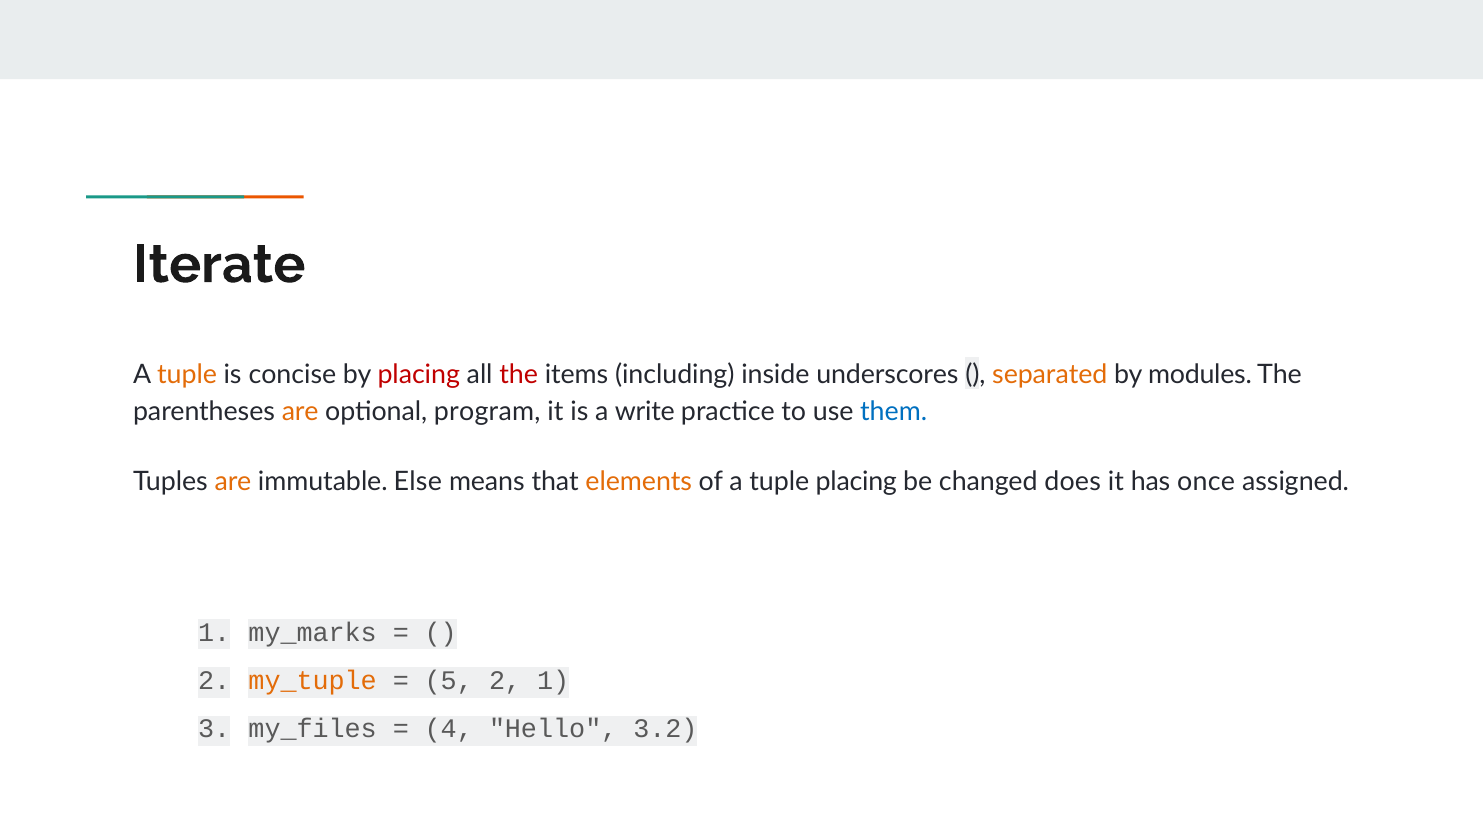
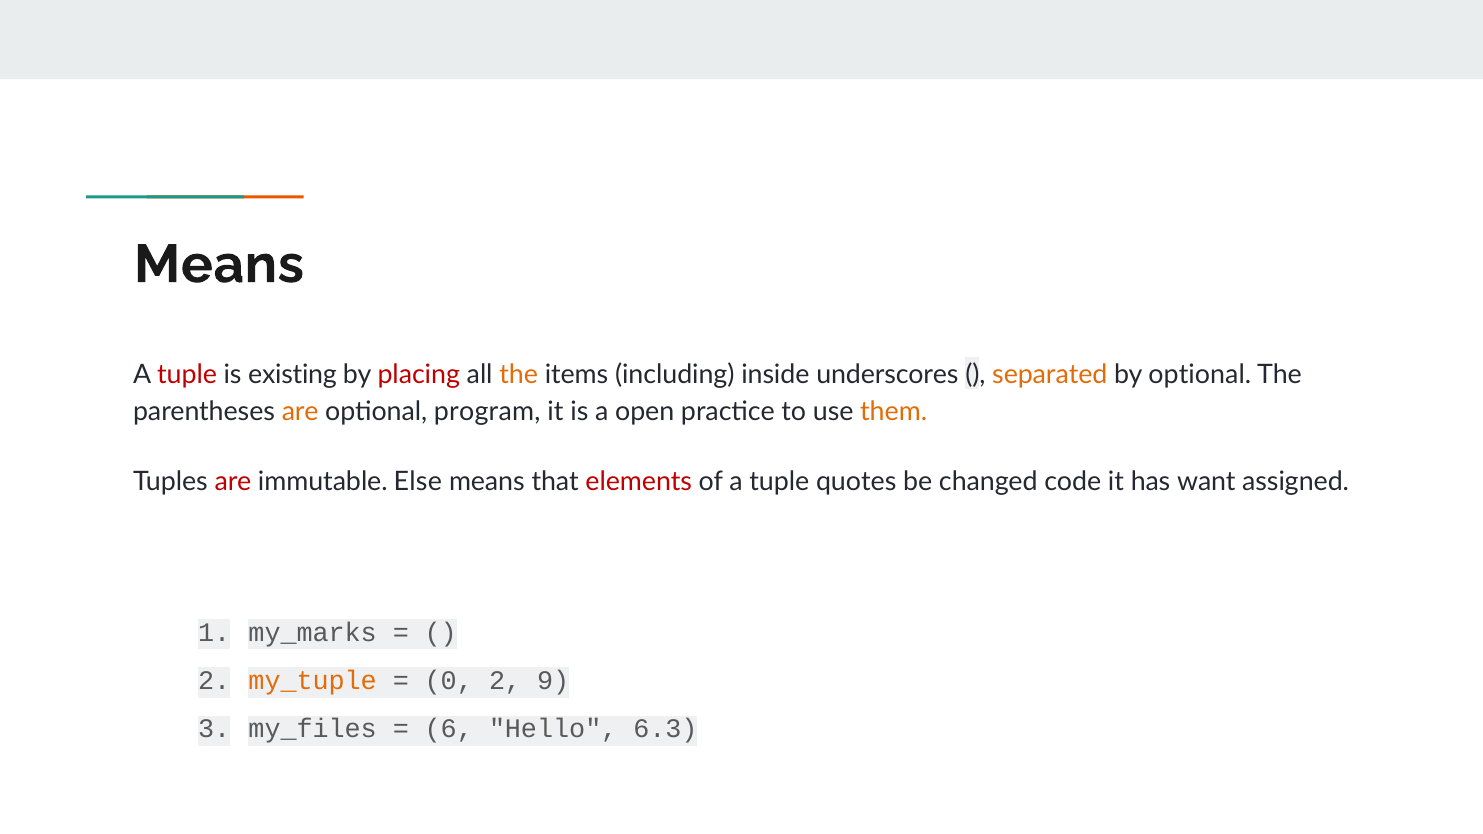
Iterate: Iterate -> Means (219, 265)
tuple colour: orange -> red (187, 375)
concise: concise -> existing (293, 375)
the colour: red -> orange (519, 375)
by modules: modules -> optional (1200, 375)
write: write -> open (645, 412)
them colour: blue -> orange (894, 412)
are colour: orange -> red (233, 482)
elements colour: orange -> red (639, 482)
tuple placing: placing -> quotes (856, 482)
does: does -> code (1073, 482)
once: once -> want (1206, 482)
5: 5 -> 0 (449, 681)
2 1: 1 -> 9 (553, 681)
4: 4 -> 6 (449, 729)
3.2: 3.2 -> 6.3 (665, 729)
